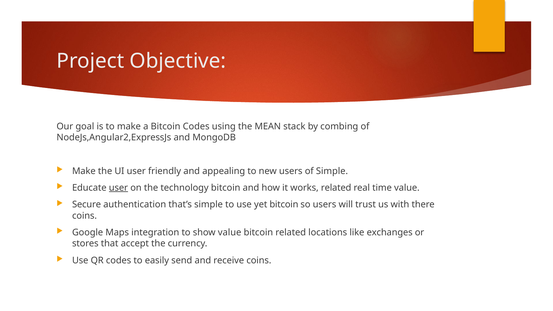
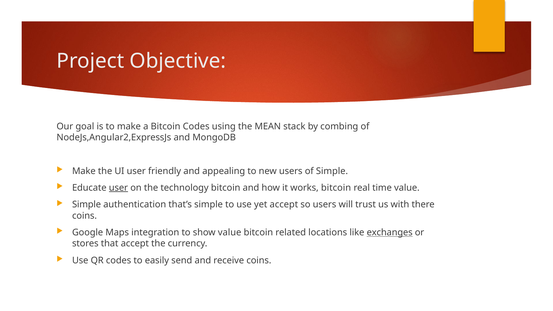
works related: related -> bitcoin (336, 188)
Secure: Secure -> Simple (87, 205)
yet bitcoin: bitcoin -> accept (284, 205)
exchanges underline: none -> present (390, 233)
